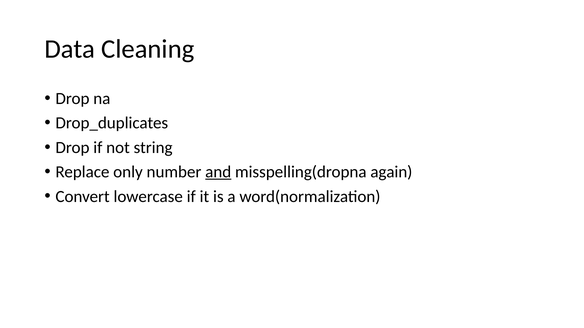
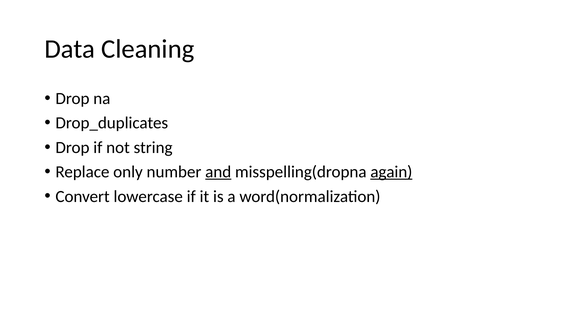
again underline: none -> present (391, 172)
